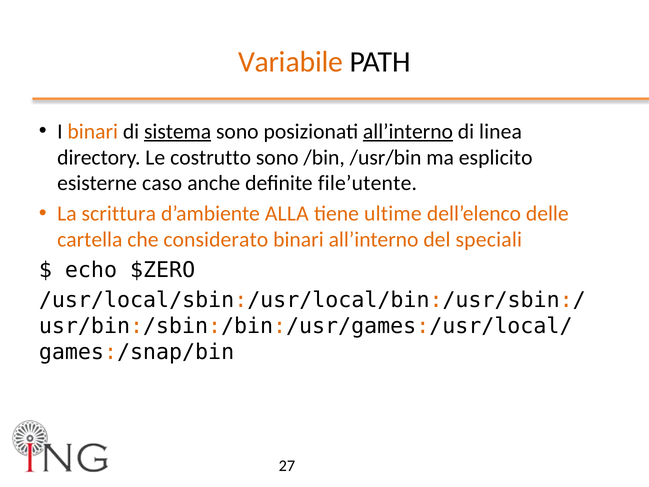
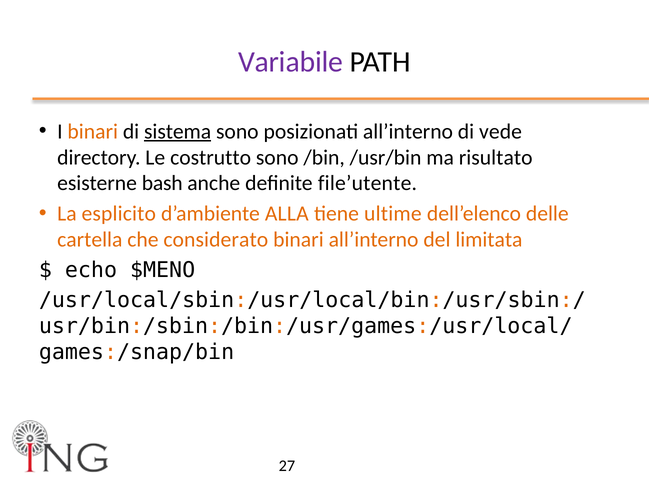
Variabile colour: orange -> purple (291, 62)
all’interno underline: present -> none (408, 131)
linea: linea -> vede (501, 131)
esplicito: esplicito -> risultato (496, 157)
caso: caso -> bash (162, 183)
scrittura: scrittura -> esplicito (119, 214)
speciali: speciali -> limitata (489, 239)
$ZERO: $ZERO -> $MENO (163, 270)
